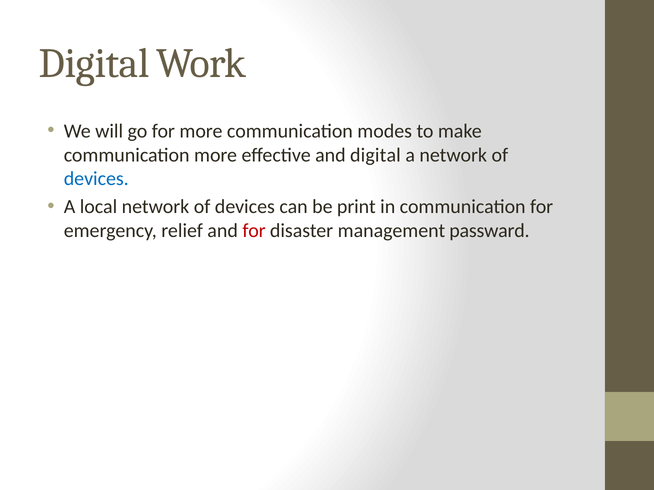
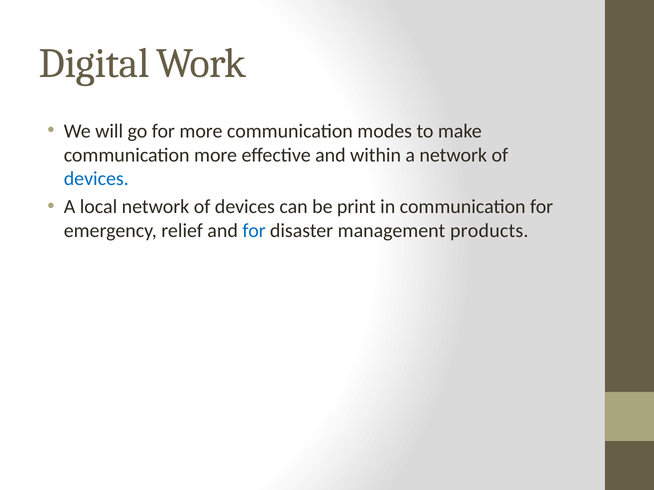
and digital: digital -> within (376, 155)
for colour: red -> blue (254, 231)
passward: passward -> products (489, 231)
